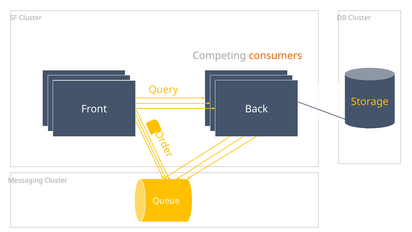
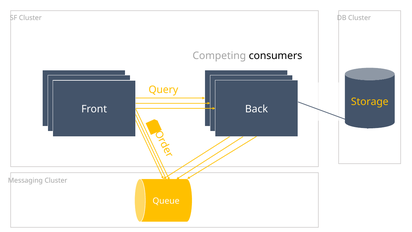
consumers colour: orange -> black (275, 56)
